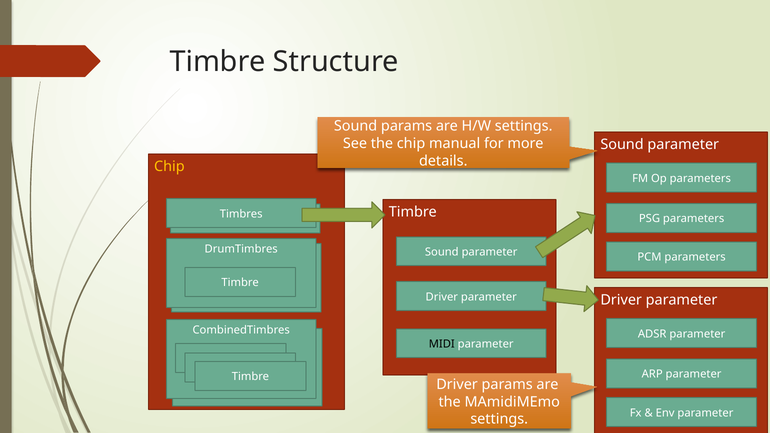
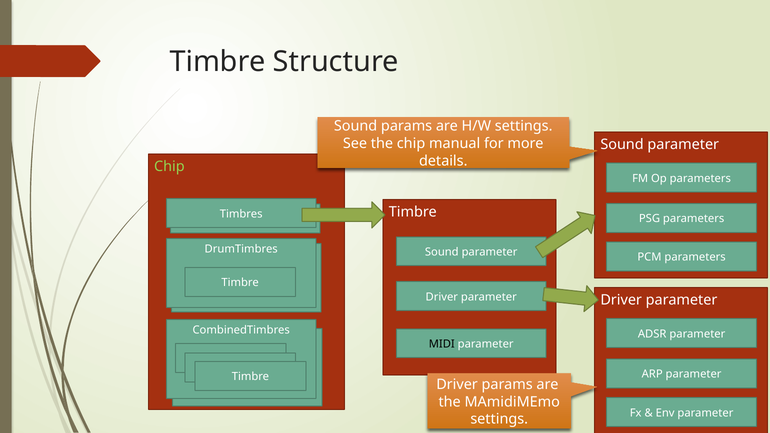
Chip colour: yellow -> light green (169, 166)
